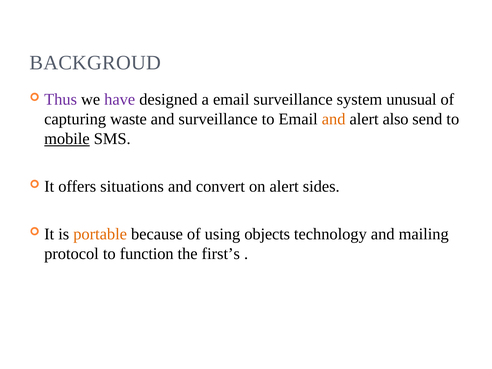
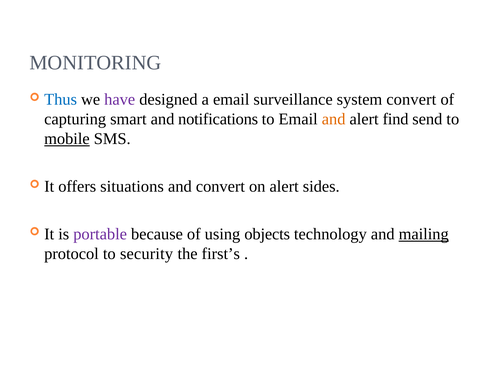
BACKGROUD: BACKGROUD -> MONITORING (95, 63)
Thus colour: purple -> blue (61, 100)
system unusual: unusual -> convert (411, 100)
waste: waste -> smart (128, 119)
and surveillance: surveillance -> notifications (218, 119)
also: also -> find (396, 119)
portable colour: orange -> purple (100, 234)
mailing underline: none -> present (424, 234)
function: function -> security (147, 254)
